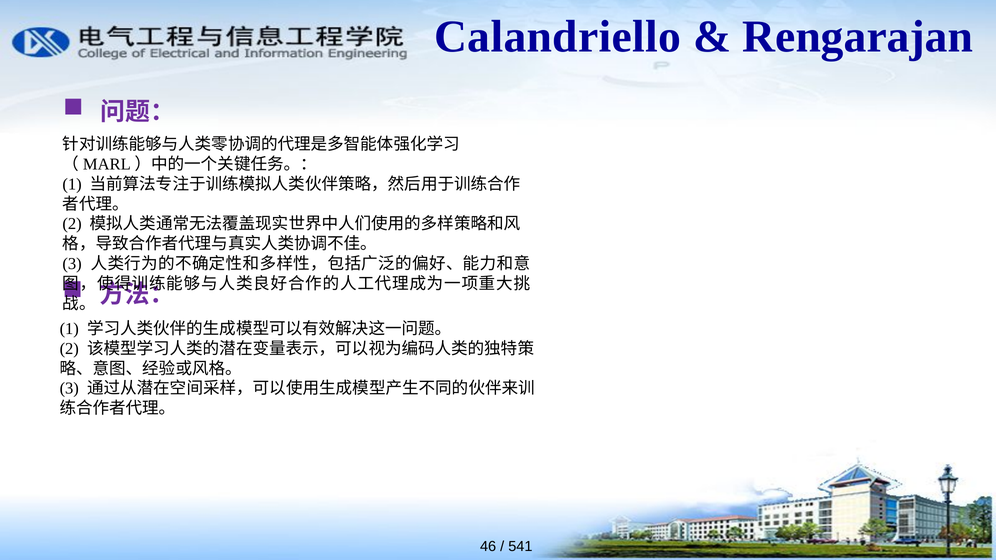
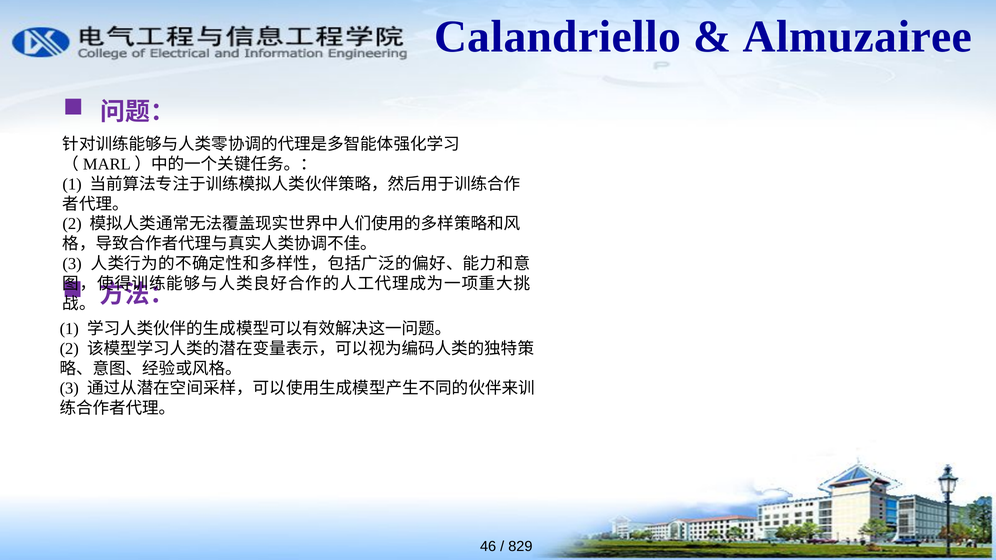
Rengarajan: Rengarajan -> Almuzairee (857, 37)
541: 541 -> 829 (520, 547)
